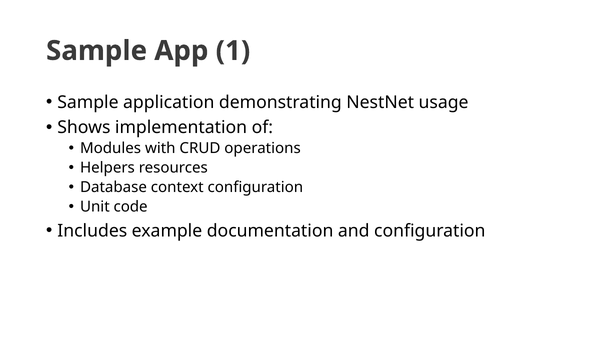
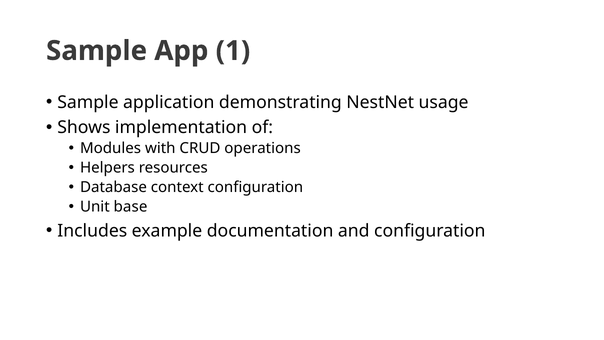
code: code -> base (131, 207)
